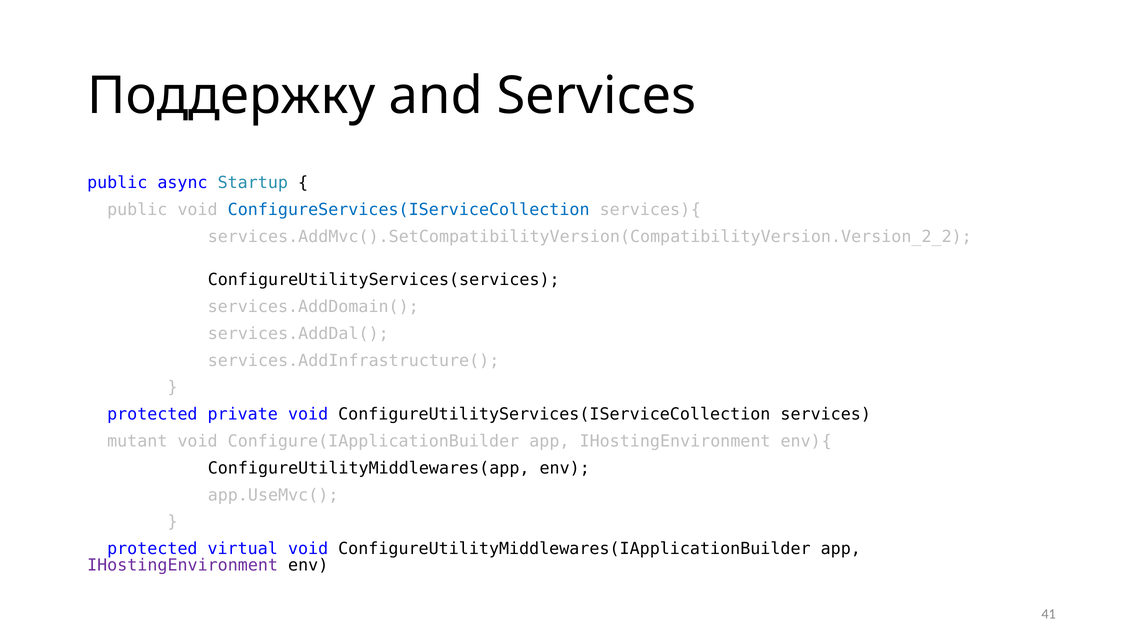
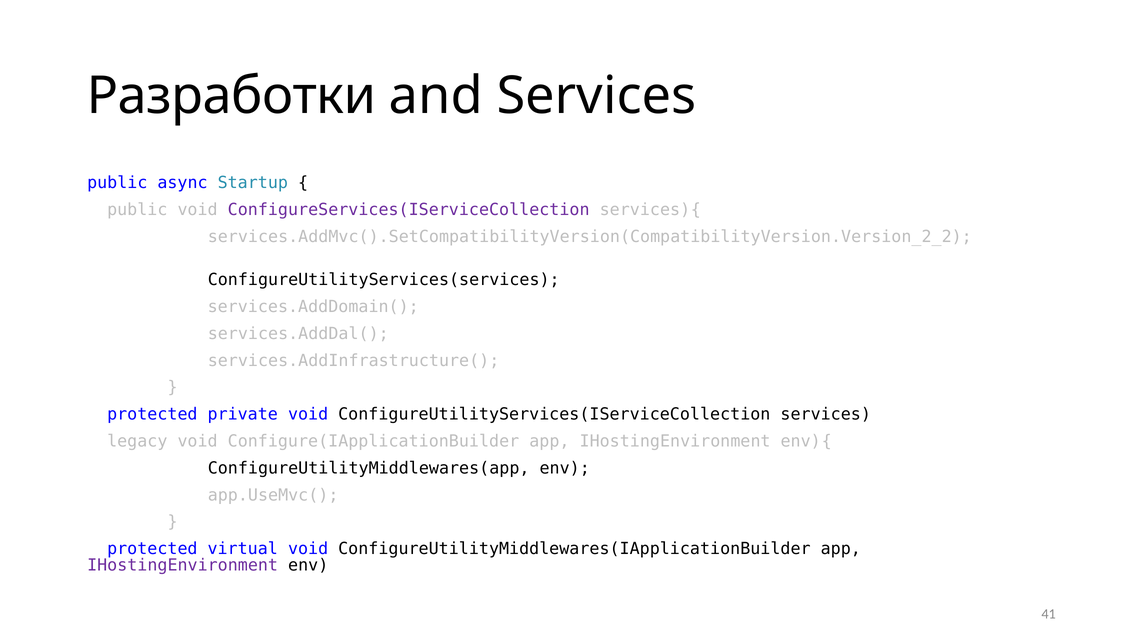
Поддержку: Поддержку -> Разработки (231, 96)
ConfigureServices(IServiceCollection colour: blue -> purple (409, 210)
mutant: mutant -> legacy (137, 441)
